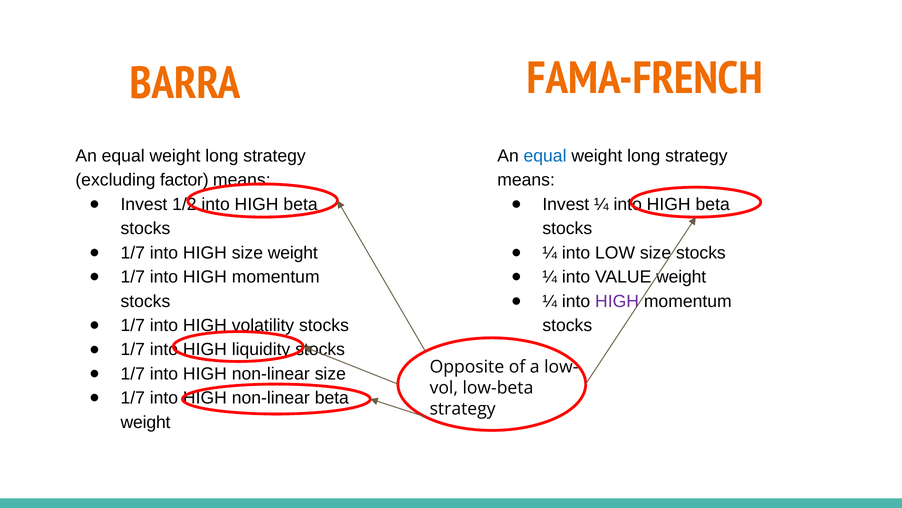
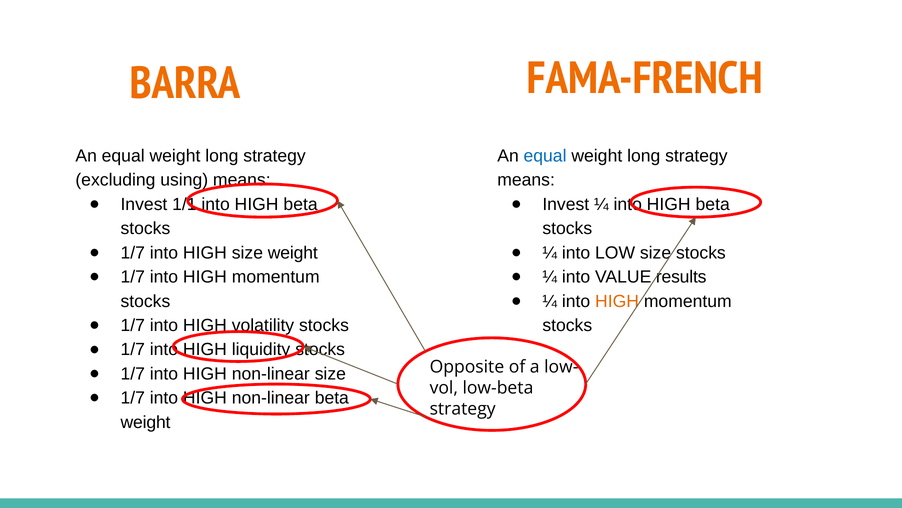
factor: factor -> using (184, 180)
1/2: 1/2 -> 1/1 (184, 204)
VALUE weight: weight -> results (681, 277)
HIGH colour: purple -> orange (617, 301)
